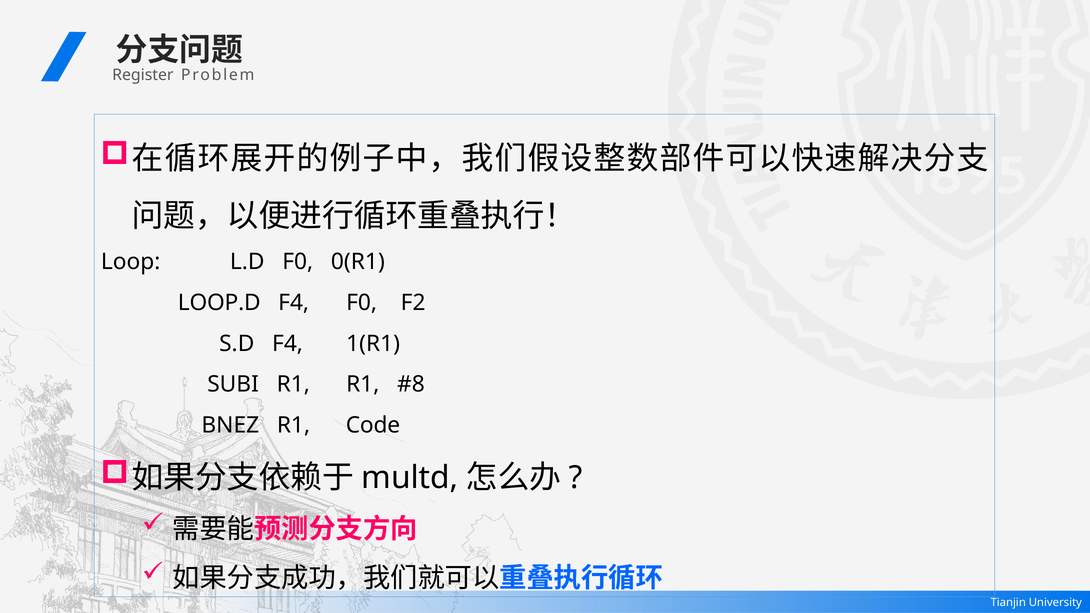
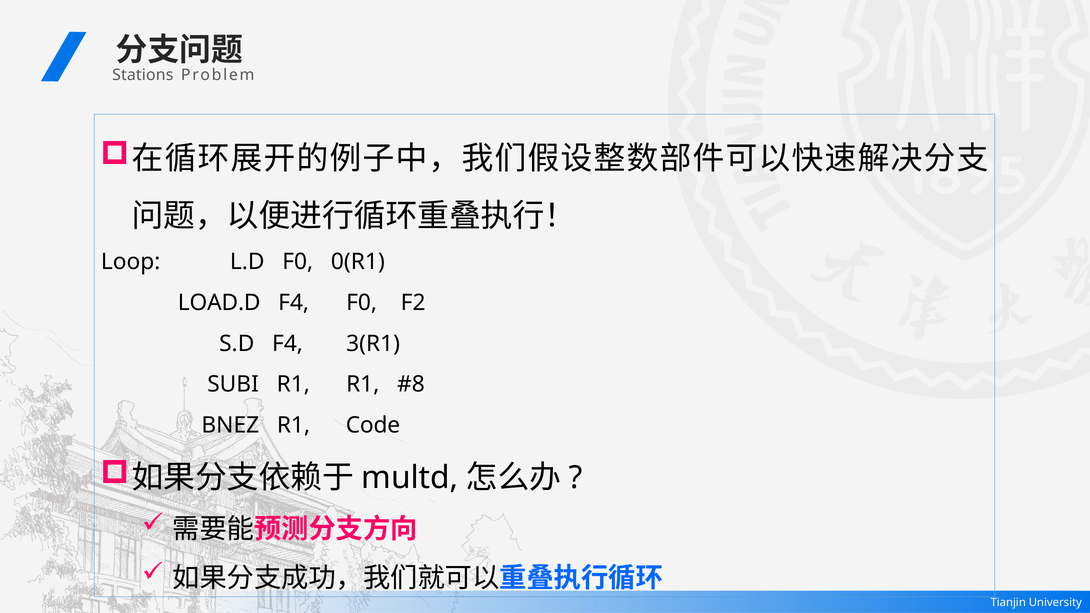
Register: Register -> Stations (143, 75)
LOOP.D: LOOP.D -> LOAD.D (219, 303)
1(R1: 1(R1 -> 3(R1 (373, 344)
